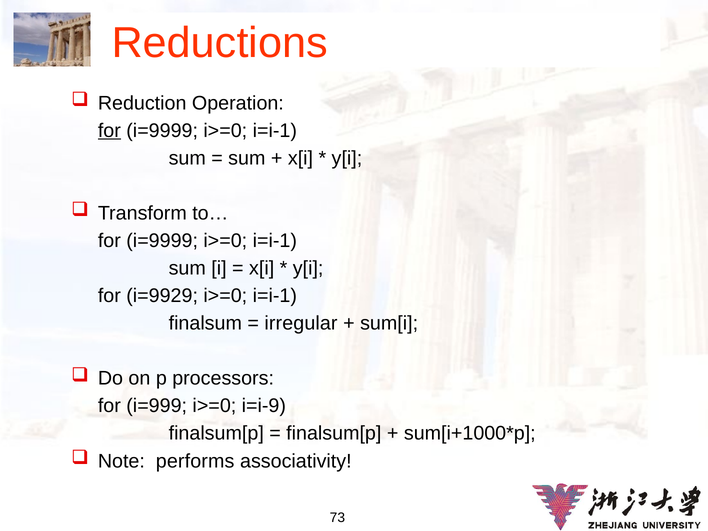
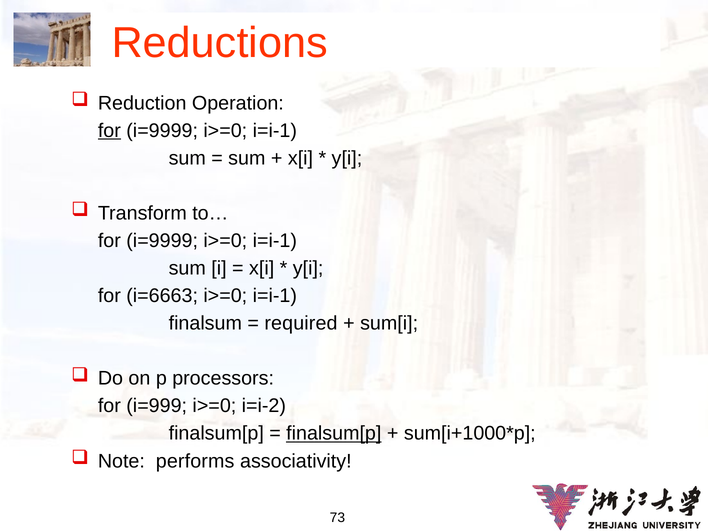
i=9929: i=9929 -> i=6663 (162, 296)
irregular: irregular -> required (301, 323)
i=i-9: i=i-9 -> i=i-2 (264, 406)
finalsum[p underline: none -> present (334, 433)
